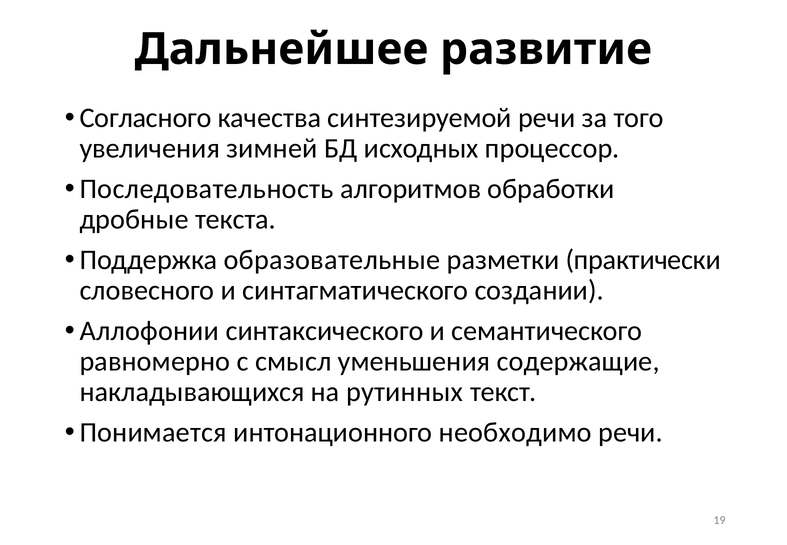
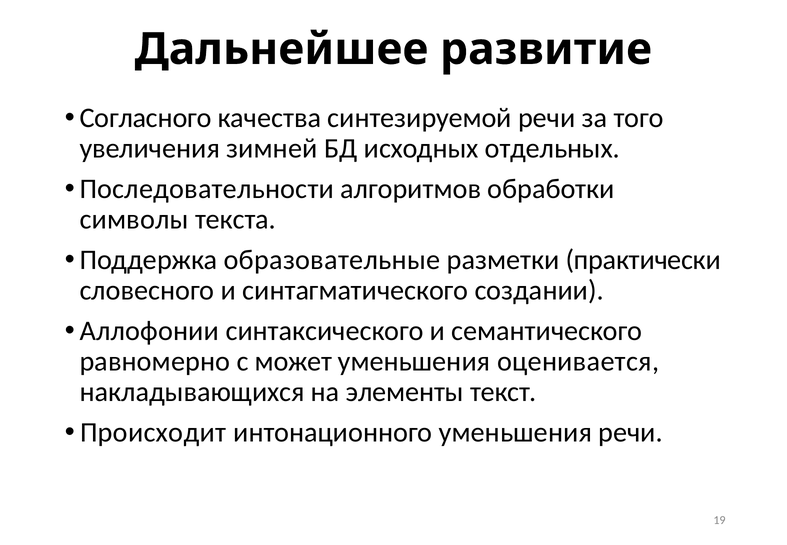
процессор: процессор -> отдельных (552, 148)
Последовательность: Последовательность -> Последовательности (207, 189)
дробные: дробные -> символы (134, 219)
смысл: смысл -> может (293, 361)
содержащие: содержащие -> оценивается (578, 361)
рутинных: рутинных -> элементы (405, 392)
Понимается: Понимается -> Происходит (153, 432)
интонационного необходимо: необходимо -> уменьшения (515, 432)
